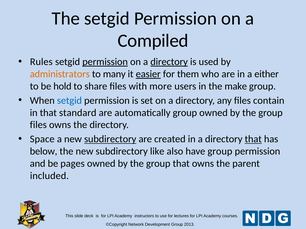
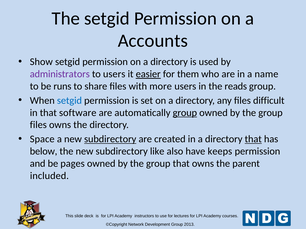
Compiled: Compiled -> Accounts (153, 41)
Rules: Rules -> Show (41, 62)
permission underline: present -> none (105, 62)
directory underline: present -> none (169, 62)
administrators colour: orange -> purple (60, 74)
to many: many -> users (114, 74)
either: either -> name (266, 74)
hold: hold -> runs (62, 86)
make: make -> reads (236, 86)
contain: contain -> difficult (269, 101)
standard: standard -> software (78, 113)
group underline: none -> present (185, 113)
have group: group -> keeps (220, 152)
